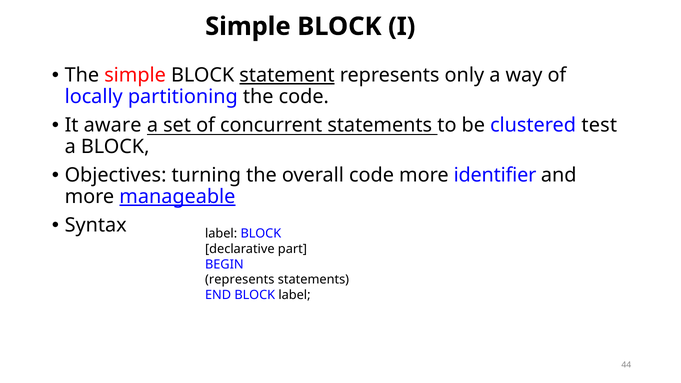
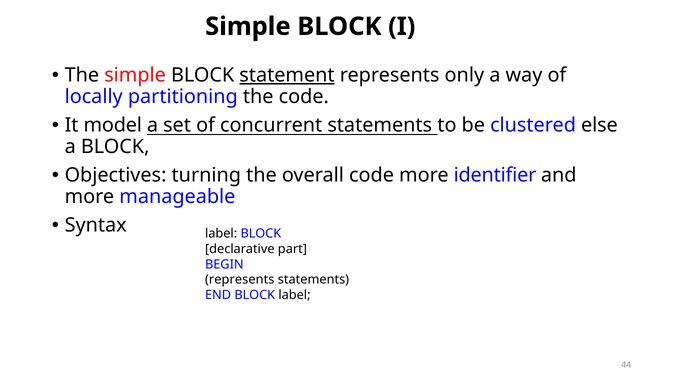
aware: aware -> model (113, 125)
test: test -> else (599, 125)
manageable underline: present -> none (177, 197)
